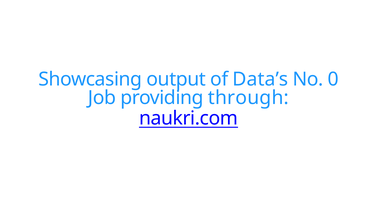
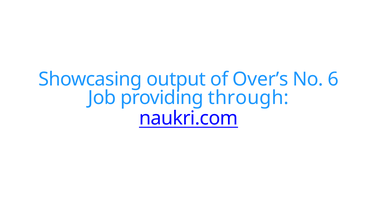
Data’s: Data’s -> Over’s (260, 79)
0: 0 -> 6 (333, 79)
